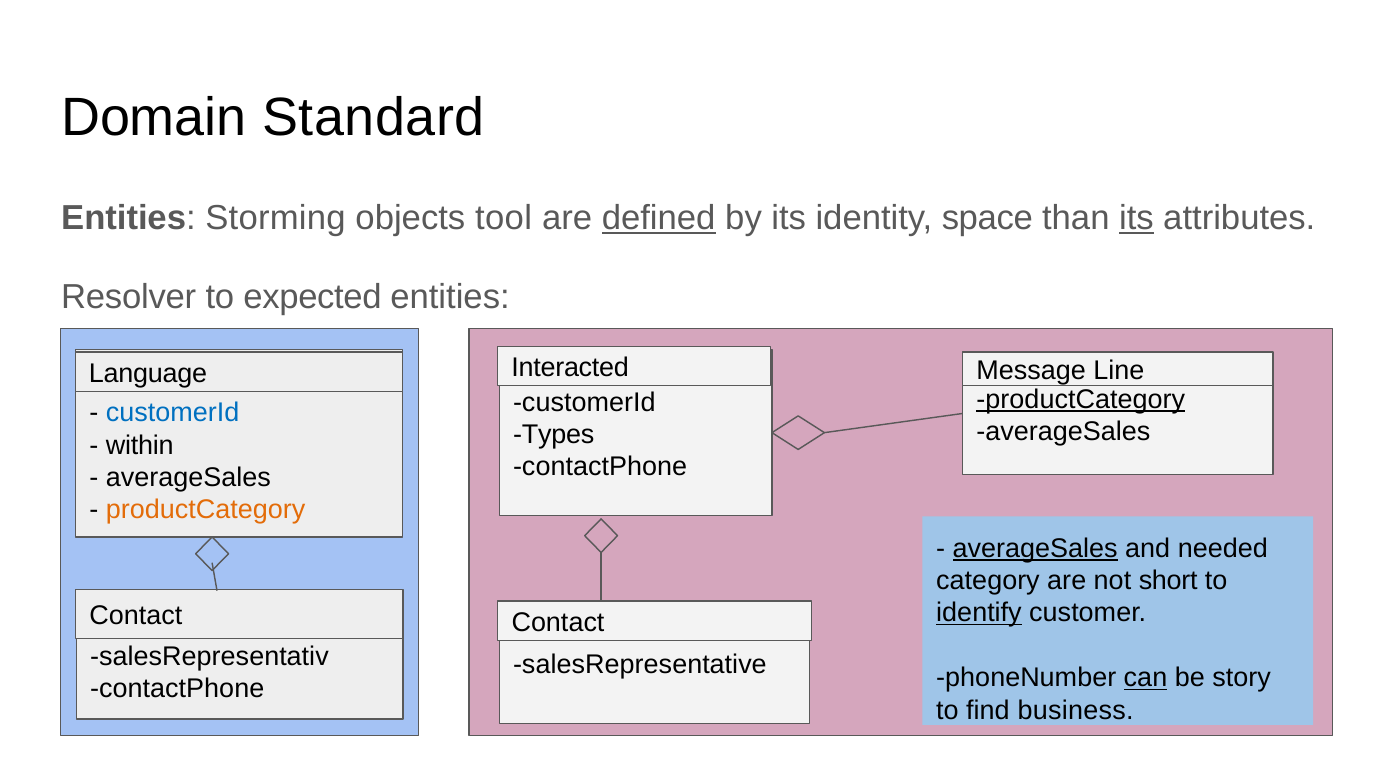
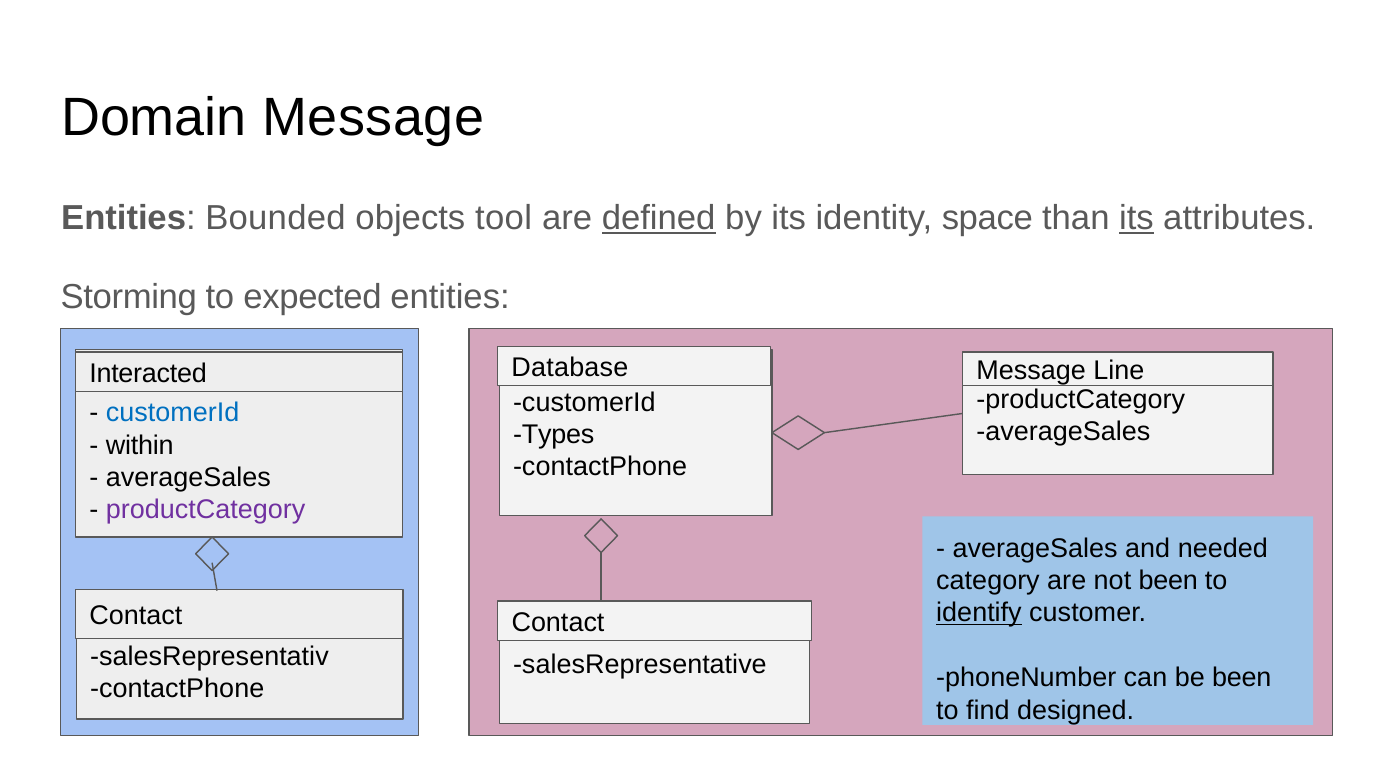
Domain Standard: Standard -> Message (373, 118)
Storming: Storming -> Bounded (275, 218)
Resolver: Resolver -> Storming (129, 297)
Interacted: Interacted -> Database (570, 368)
Language: Language -> Interacted (148, 374)
productCategory underline: present -> none (1081, 399)
productCategory colour: orange -> purple (206, 510)
averageSales underline: present -> none (1035, 548)
not short: short -> been (1168, 581)
can underline: present -> none (1145, 678)
be story: story -> been (1242, 678)
business: business -> designed (1076, 710)
